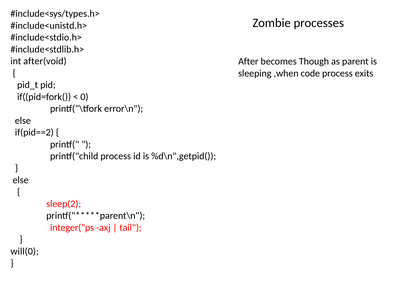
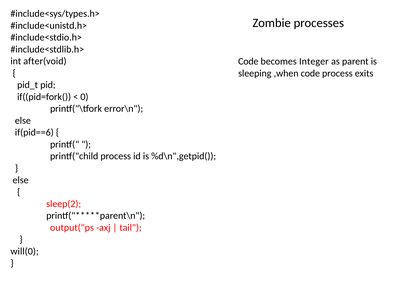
After: After -> Code (248, 61)
Though: Though -> Integer (314, 61)
if(pid==2: if(pid==2 -> if(pid==6 (34, 132)
integer("ps: integer("ps -> output("ps (72, 228)
